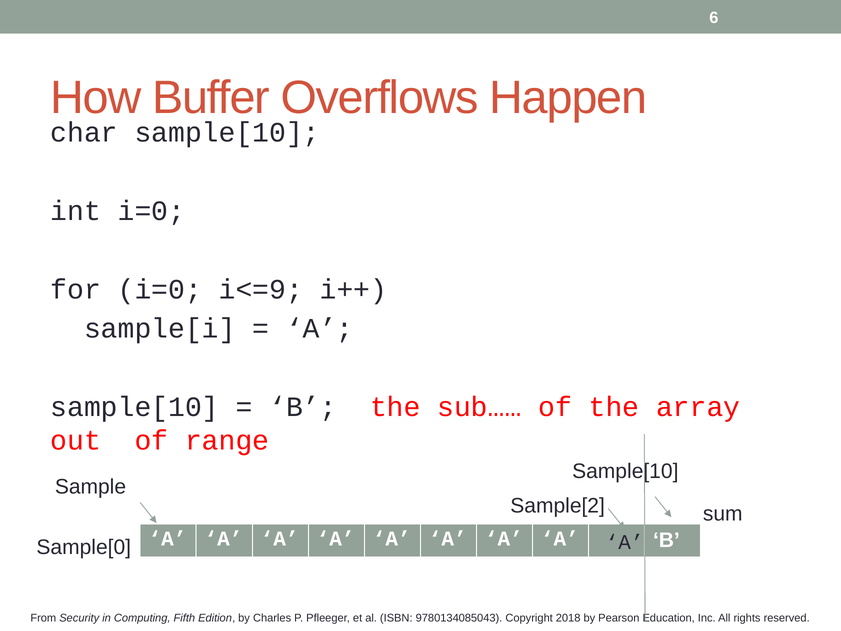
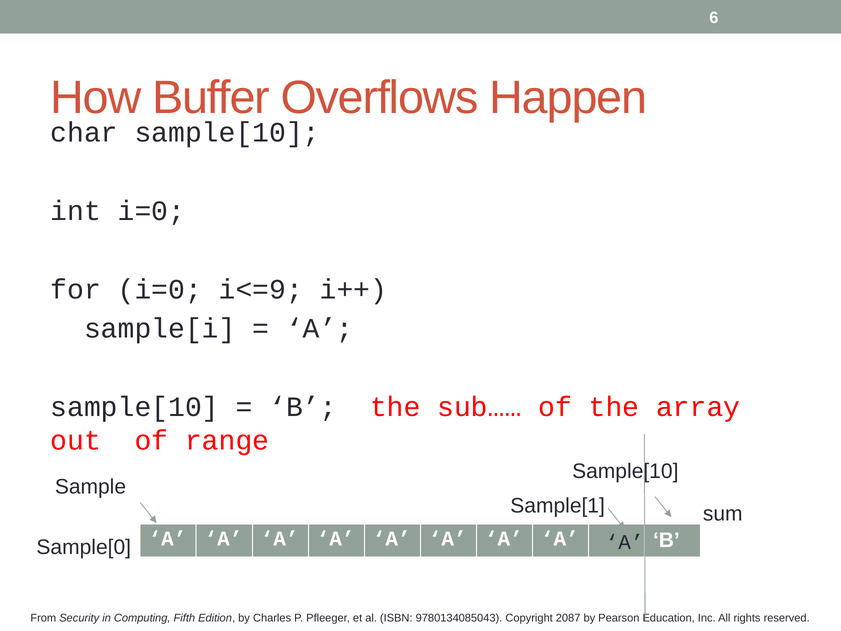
Sample[2: Sample[2 -> Sample[1 (558, 506)
2018: 2018 -> 2087 (568, 618)
